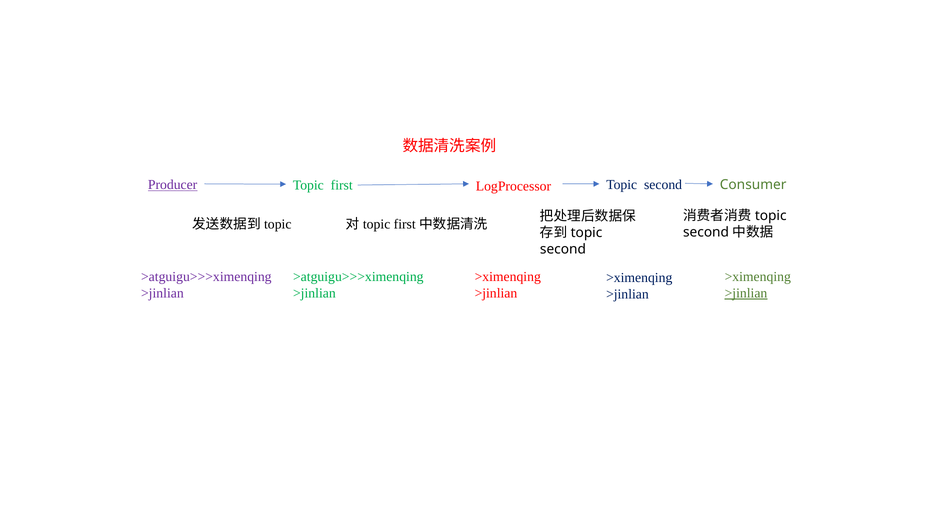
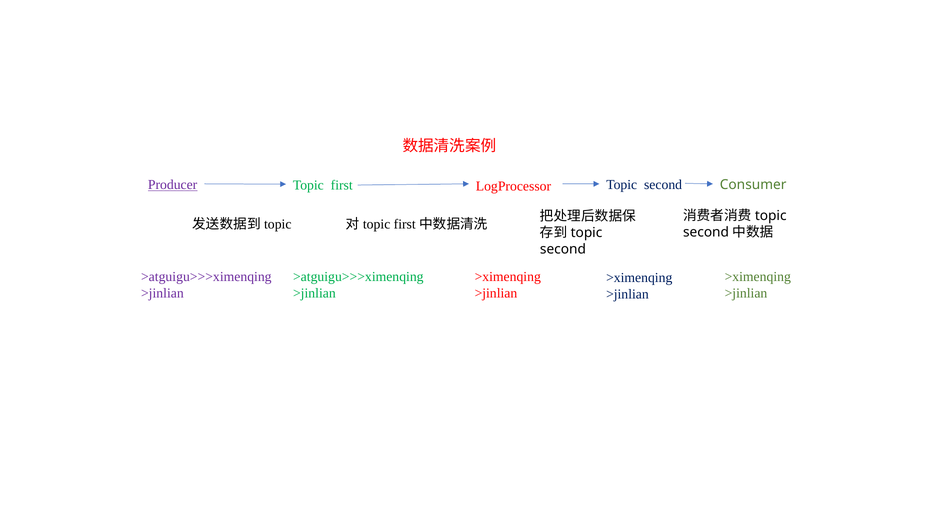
>jinlian underline: present -> none (746, 293)
